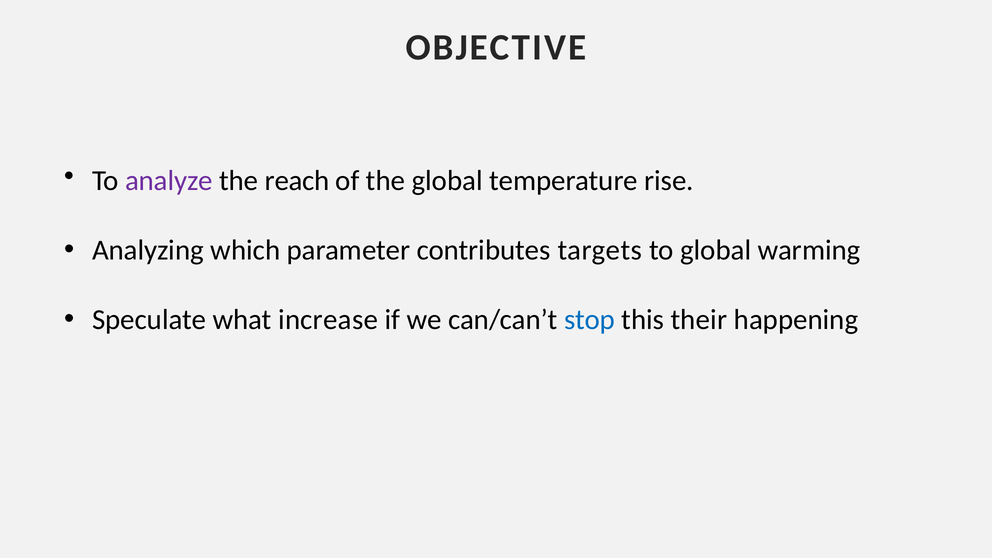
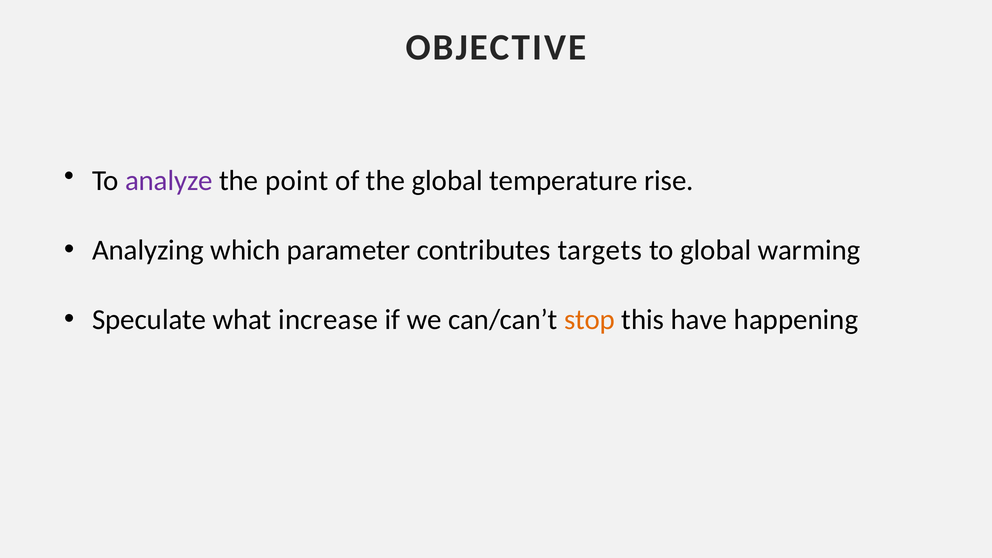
reach: reach -> point (297, 181)
stop colour: blue -> orange (590, 320)
their: their -> have (699, 320)
